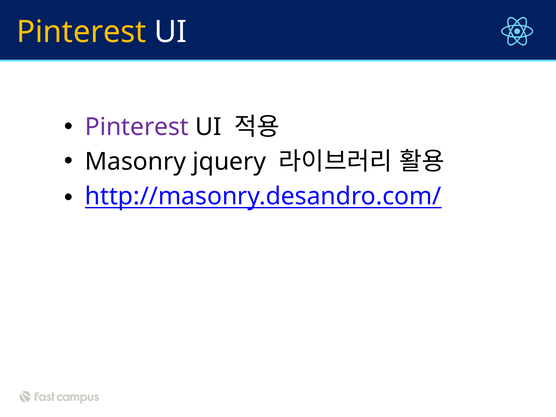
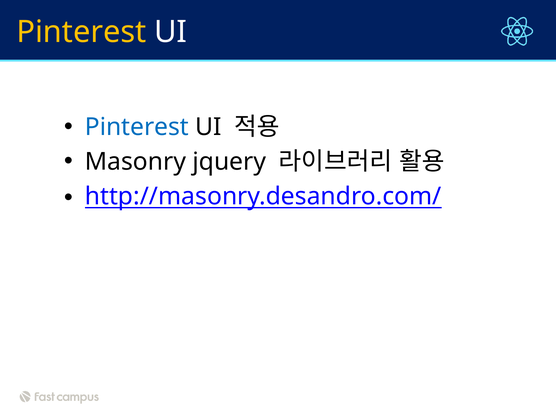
Pinterest colour: purple -> blue (137, 127)
